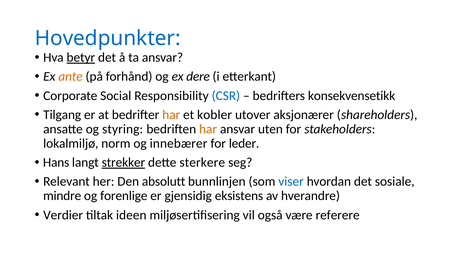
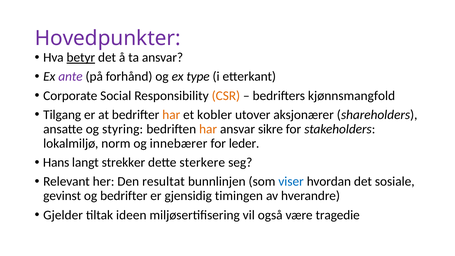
Hovedpunkter colour: blue -> purple (108, 38)
ante colour: orange -> purple (70, 77)
dere: dere -> type (198, 77)
CSR colour: blue -> orange (226, 96)
konsekvensetikk: konsekvensetikk -> kjønnsmangfold (352, 96)
uten: uten -> sikre (270, 129)
strekker underline: present -> none (123, 162)
absolutt: absolutt -> resultat (163, 182)
mindre: mindre -> gevinst (62, 196)
og forenlige: forenlige -> bedrifter (124, 196)
eksistens: eksistens -> timingen (239, 196)
Verdier: Verdier -> Gjelder (63, 215)
referere: referere -> tragedie (338, 215)
